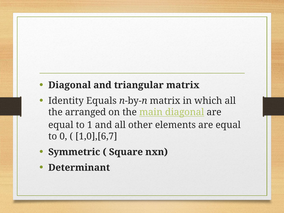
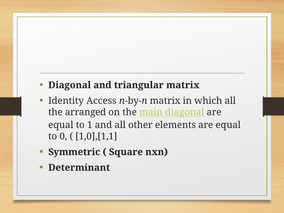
Equals: Equals -> Access (101, 101)
1,0],[6,7: 1,0],[6,7 -> 1,0],[1,1 (96, 136)
